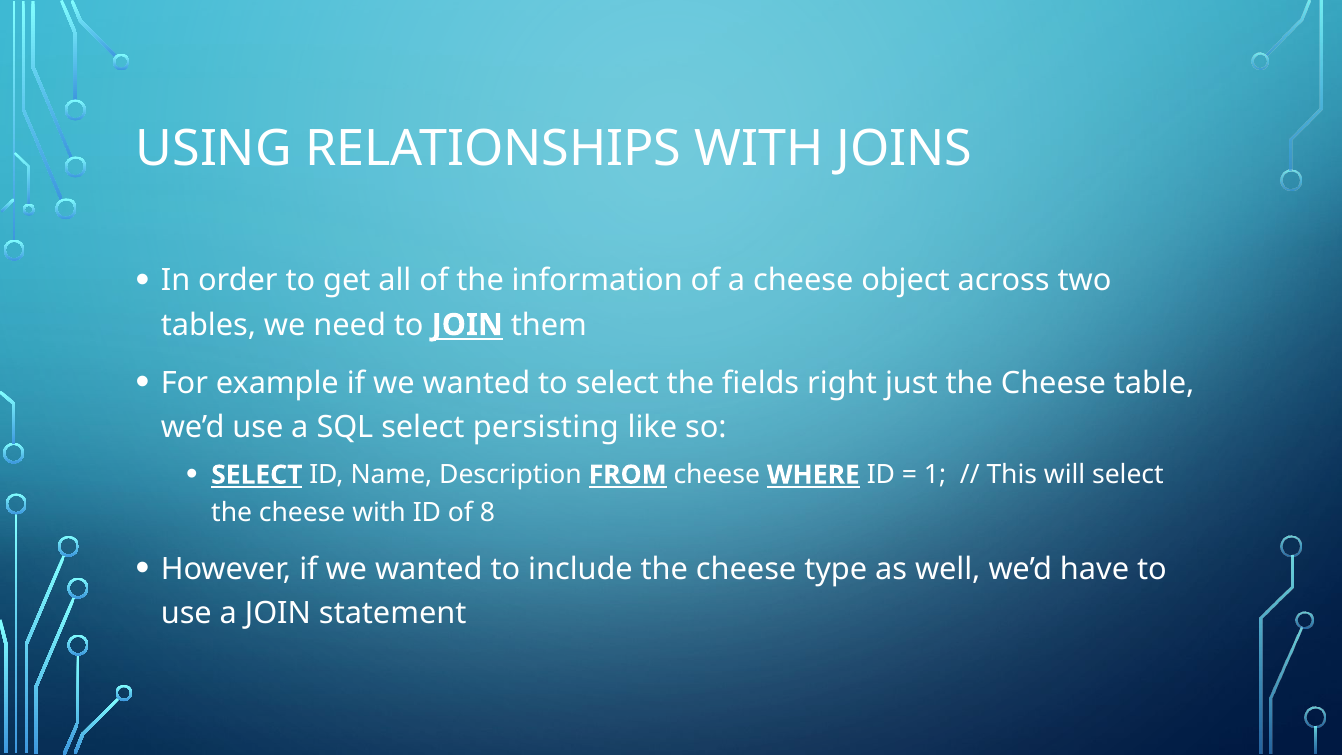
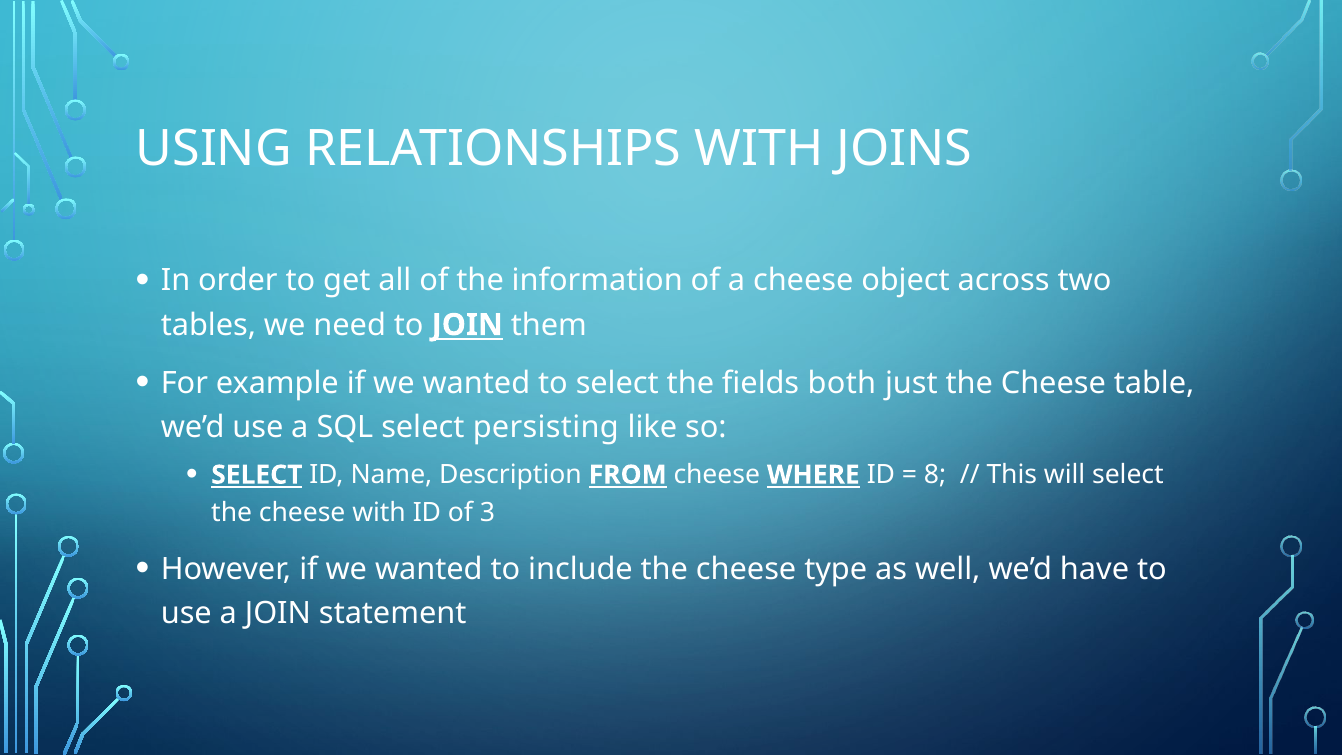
right: right -> both (842, 383)
1: 1 -> 8 (935, 475)
8: 8 -> 3 (488, 513)
